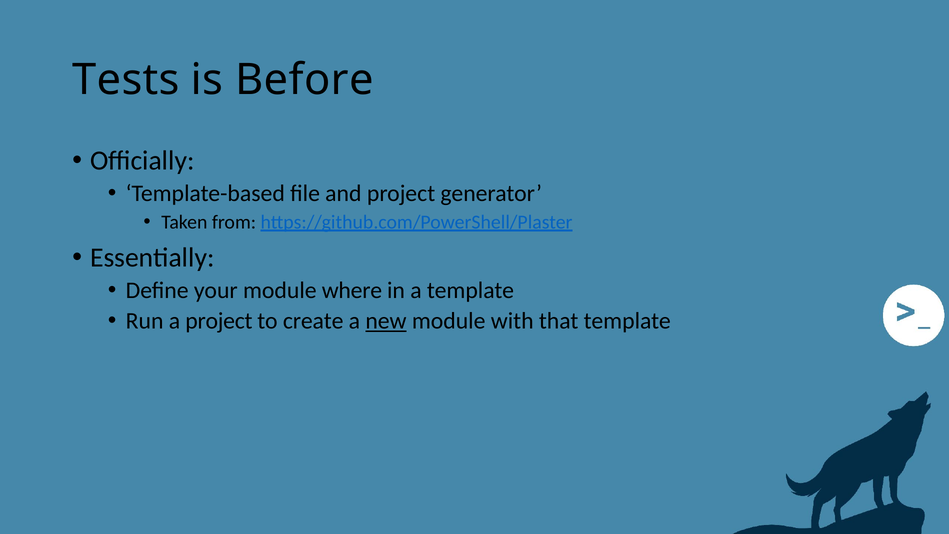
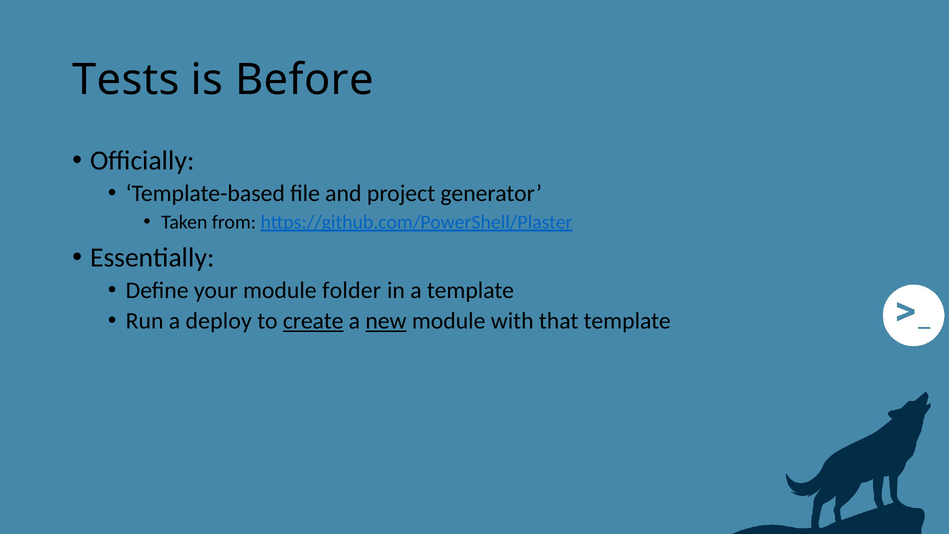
where: where -> folder (352, 290)
a project: project -> deploy (219, 321)
create underline: none -> present (313, 321)
